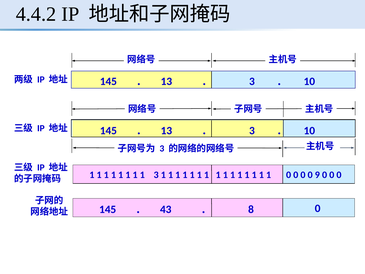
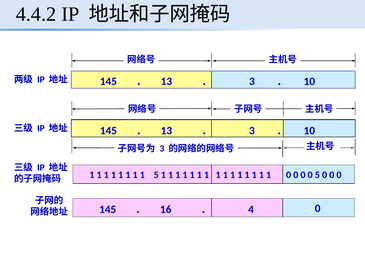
1 3: 3 -> 5 (156, 175)
0 9: 9 -> 5 (317, 175)
43: 43 -> 16 (166, 209)
8: 8 -> 4 (251, 209)
